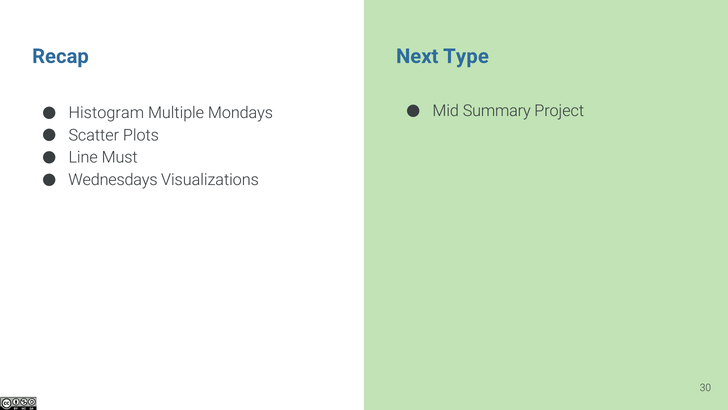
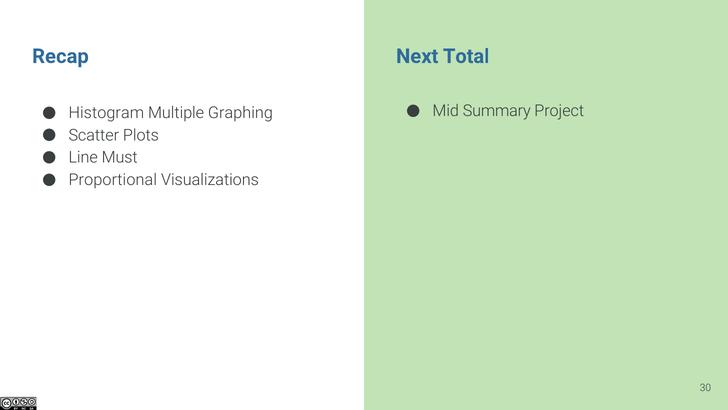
Type: Type -> Total (466, 56)
Mondays: Mondays -> Graphing (240, 113)
Wednesdays: Wednesdays -> Proportional (113, 180)
